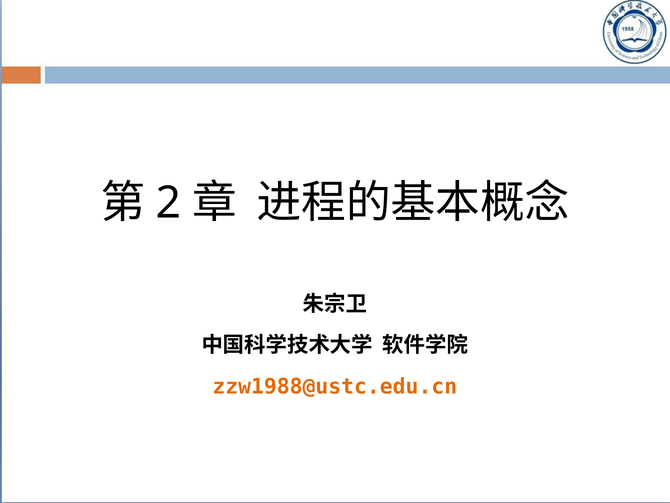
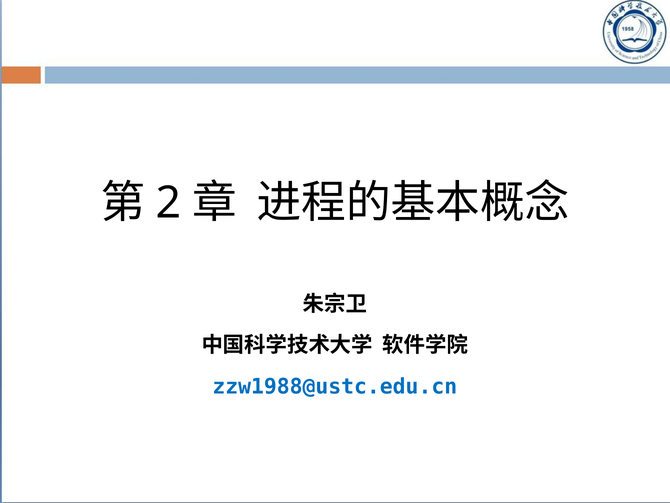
zzw1988@ustc.edu.cn colour: orange -> blue (335, 386)
